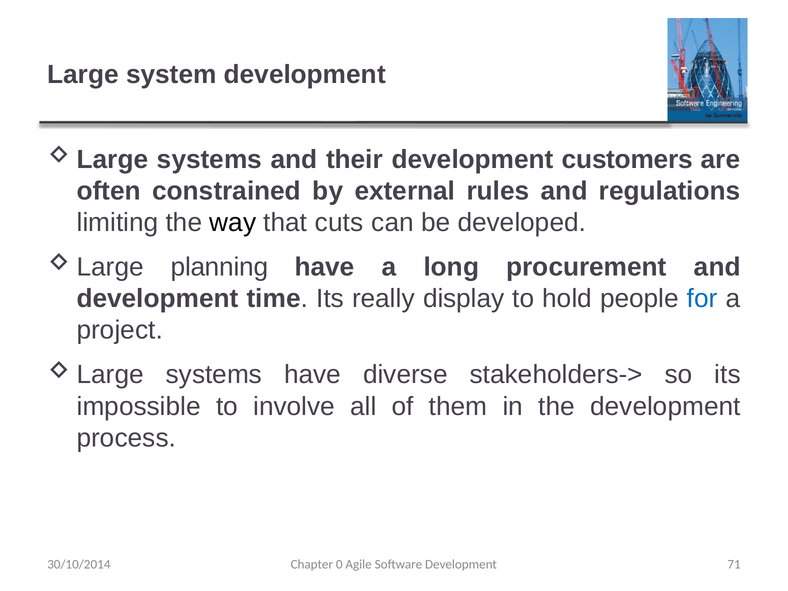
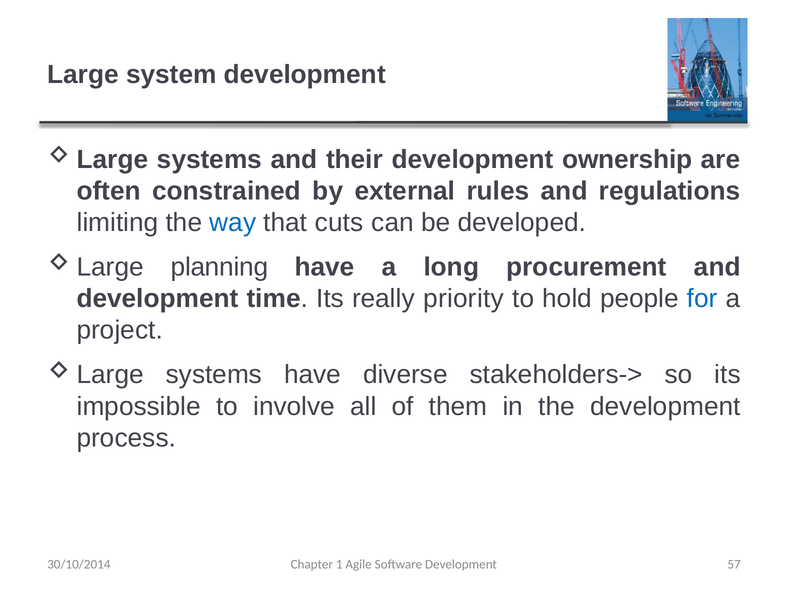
customers: customers -> ownership (627, 159)
way colour: black -> blue (233, 222)
display: display -> priority (463, 299)
0: 0 -> 1 (339, 564)
71: 71 -> 57 (734, 564)
